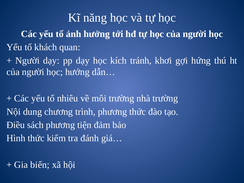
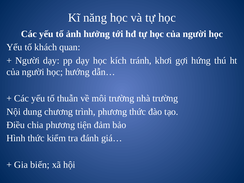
nhiêu: nhiêu -> thuẫn (68, 98)
sách: sách -> chia (35, 125)
